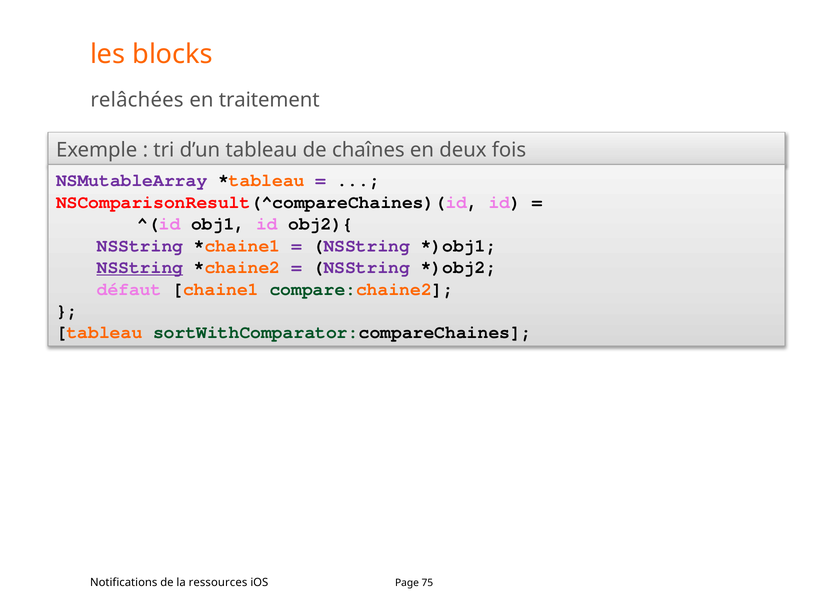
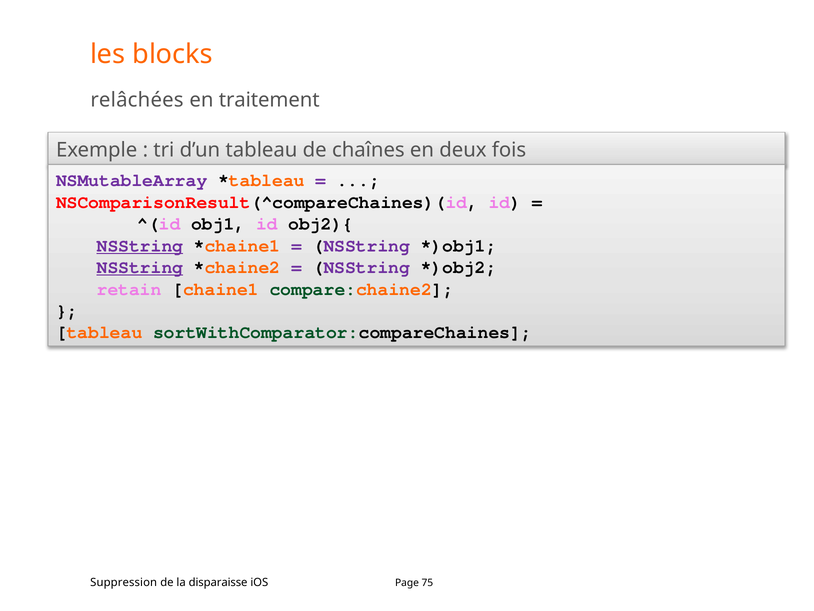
NSString underline: none -> present (140, 245)
défaut: défaut -> retain (129, 289)
Notifications: Notifications -> Suppression (124, 582)
ressources: ressources -> disparaisse (218, 582)
